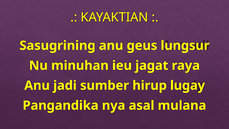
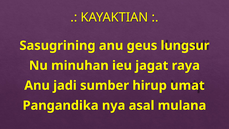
lugay: lugay -> umat (187, 85)
